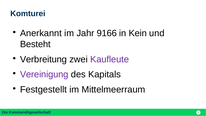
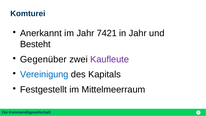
9166: 9166 -> 7421 (107, 33)
in Kein: Kein -> Jahr (138, 33)
Verbreitung: Verbreitung -> Gegenüber (43, 59)
Vereinigung colour: purple -> blue (44, 74)
